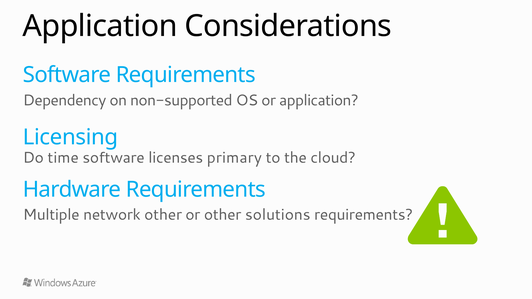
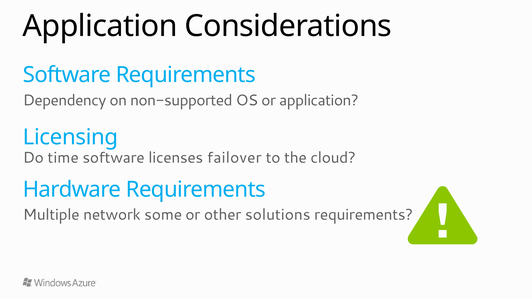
primary: primary -> failover (234, 158)
network other: other -> some (163, 215)
